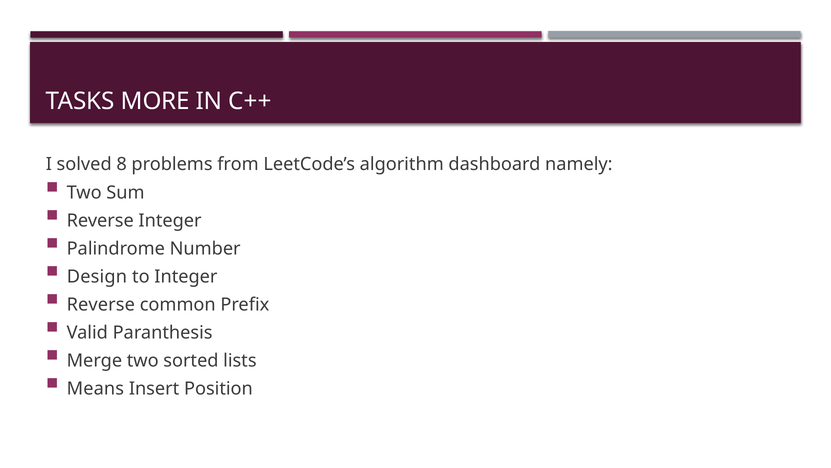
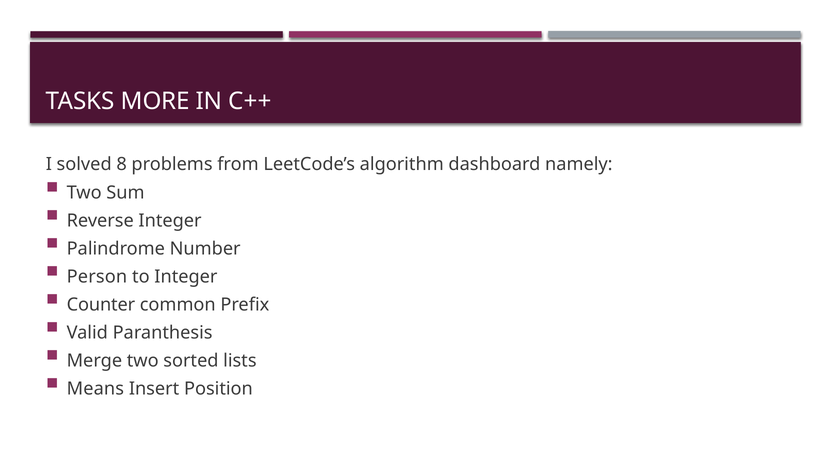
Design: Design -> Person (97, 276)
Reverse: Reverse -> Counter (101, 304)
